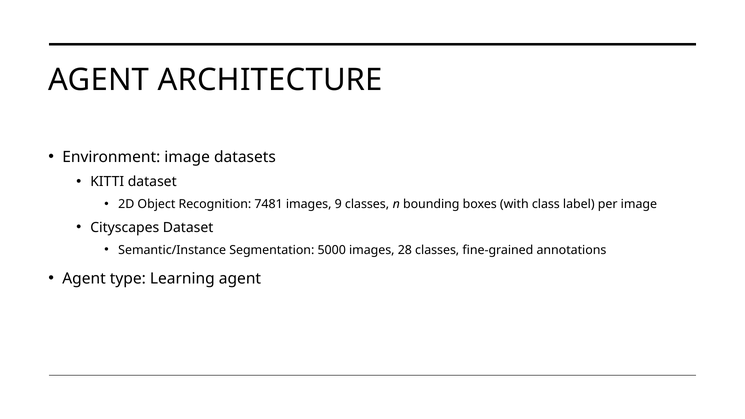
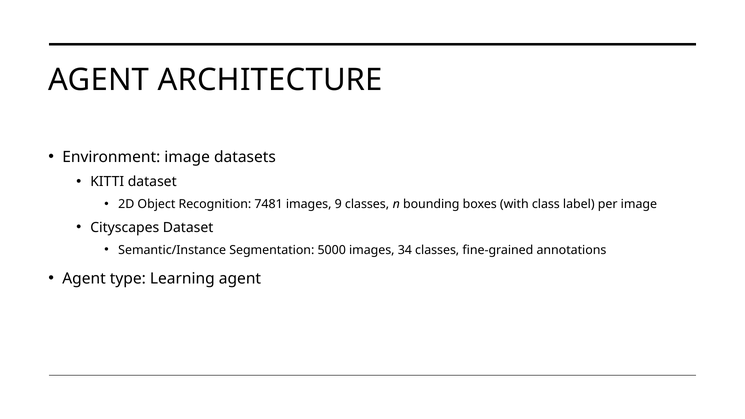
28: 28 -> 34 (405, 250)
